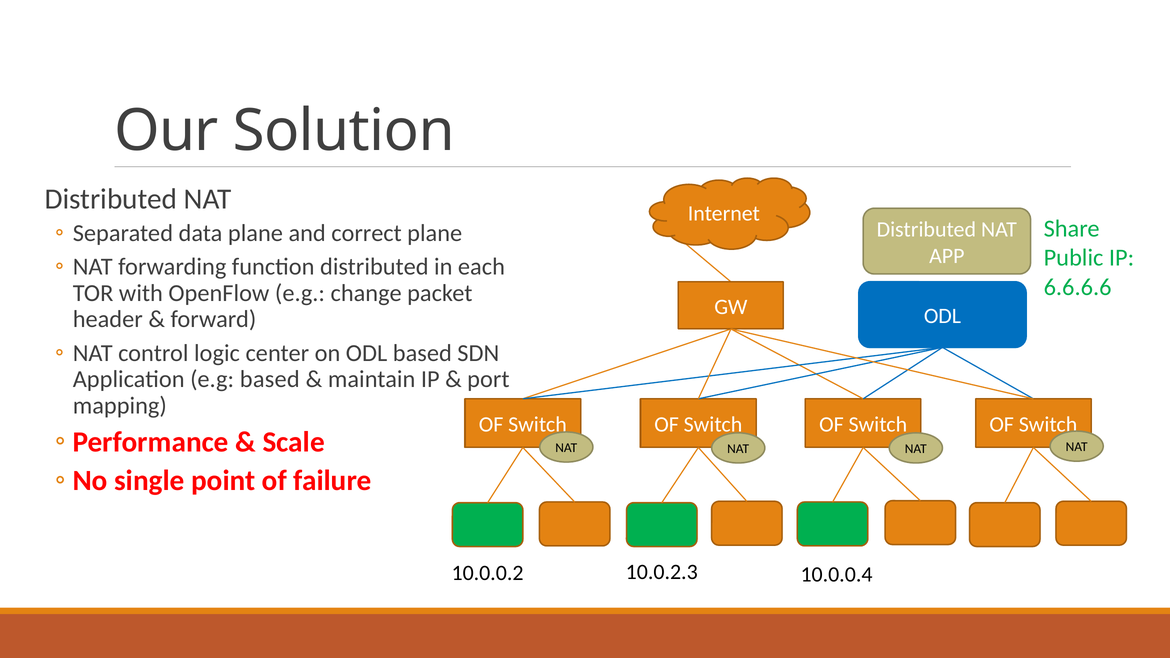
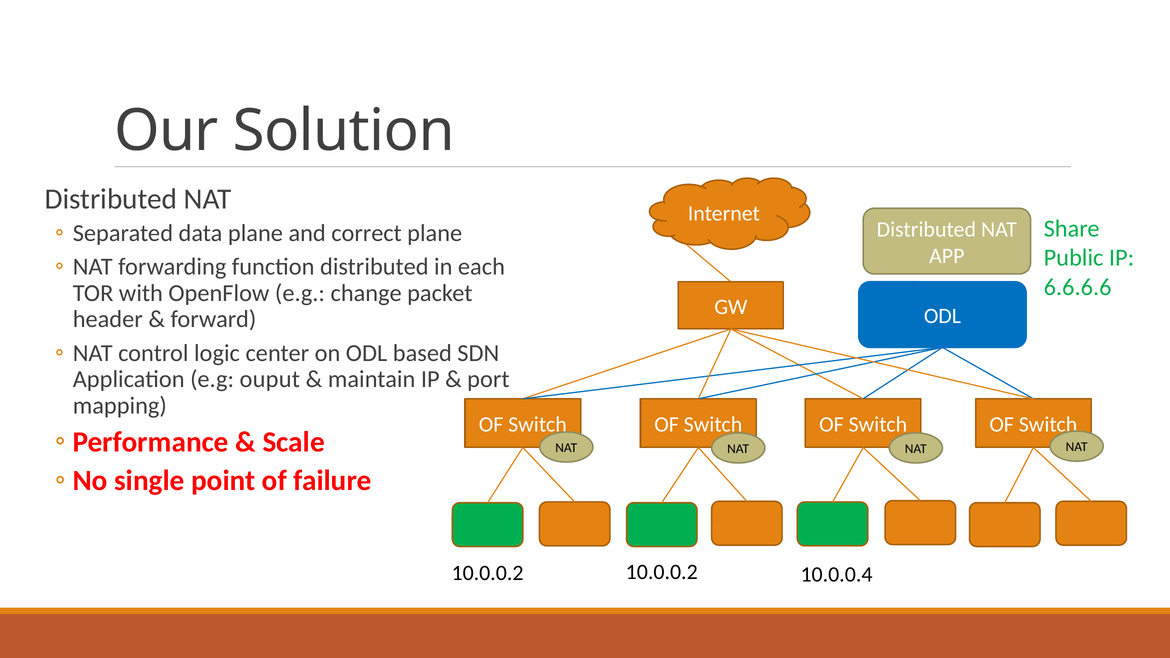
e.g based: based -> ouput (270, 379)
10.0.0.2 10.0.2.3: 10.0.2.3 -> 10.0.0.2 (662, 572)
